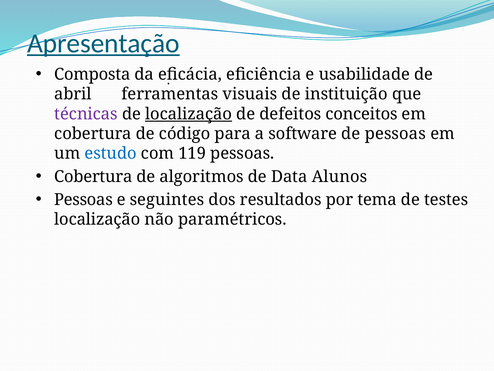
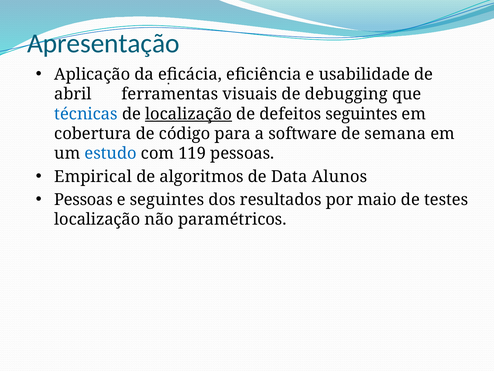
Apresentação underline: present -> none (103, 43)
Composta: Composta -> Aplicação (92, 74)
instituição: instituição -> debugging (346, 94)
técnicas colour: purple -> blue (86, 114)
defeitos conceitos: conceitos -> seguintes (362, 114)
de pessoas: pessoas -> semana (395, 134)
Cobertura: Cobertura -> Empirical (93, 176)
tema: tema -> maio (377, 199)
